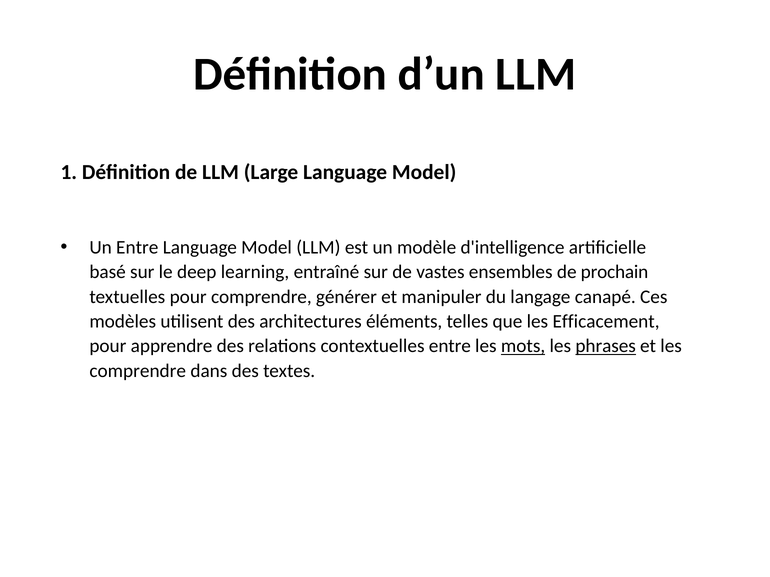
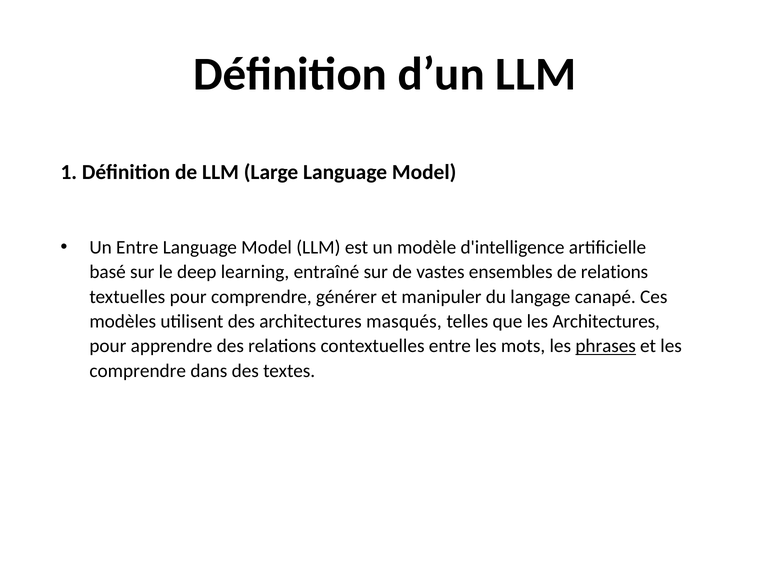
de prochain: prochain -> relations (615, 272)
éléments: éléments -> masqués (404, 322)
les Efficacement: Efficacement -> Architectures (606, 322)
mots underline: present -> none (523, 346)
